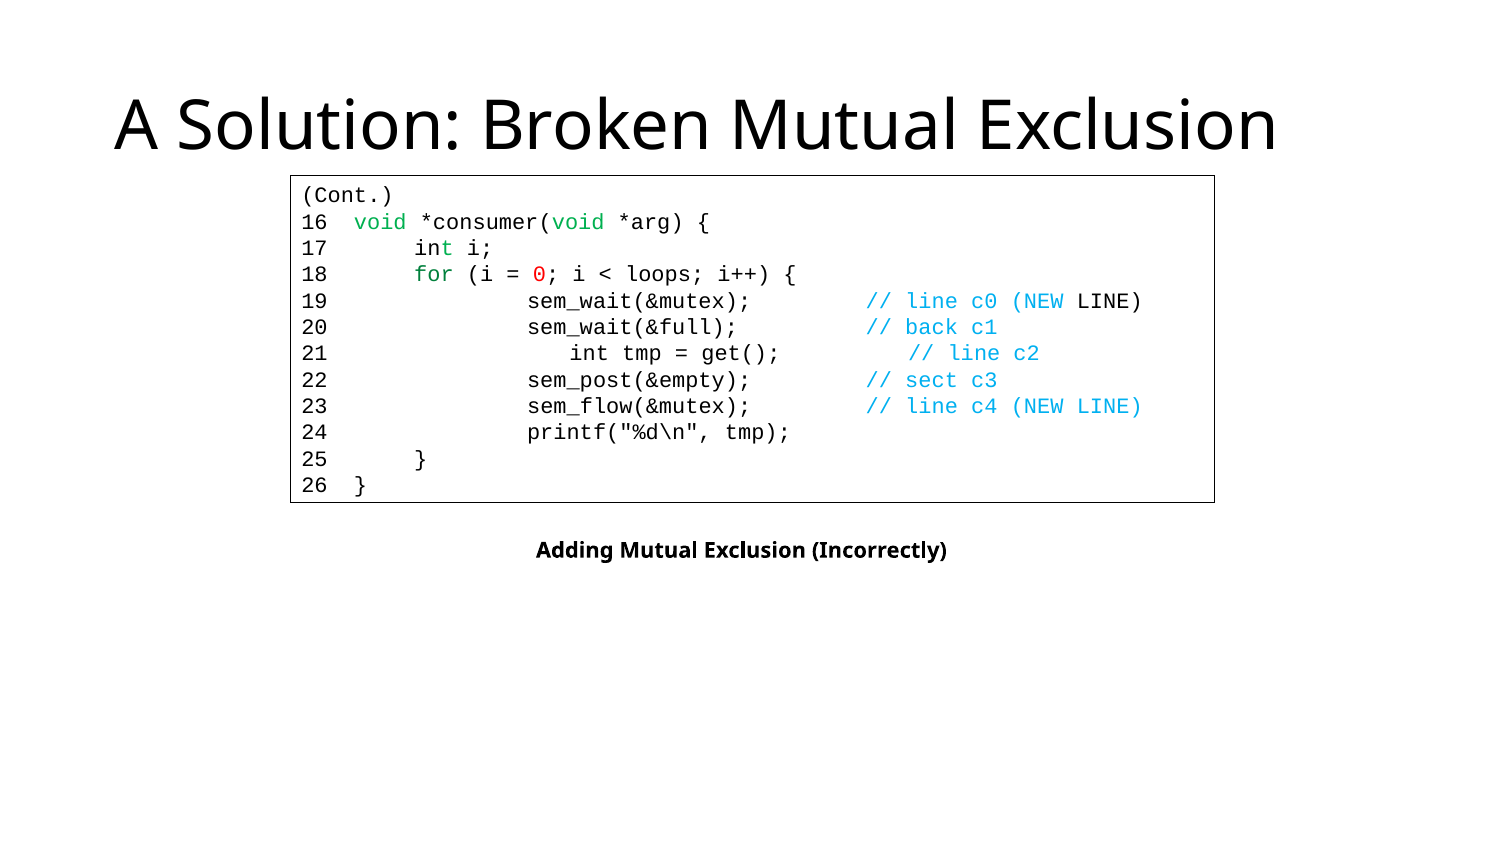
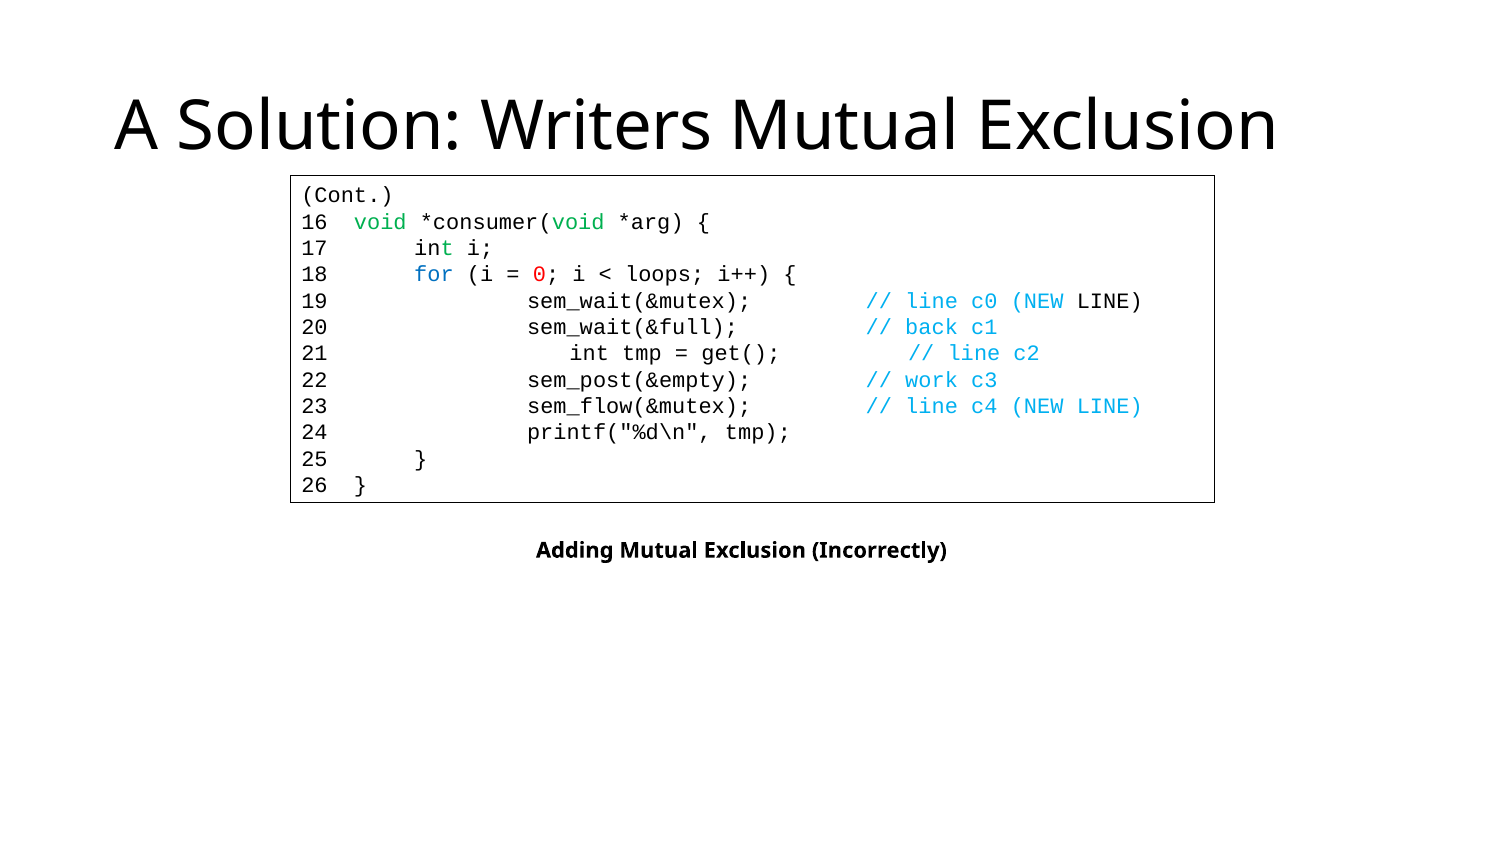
Broken: Broken -> Writers (596, 126)
for colour: green -> blue (434, 274)
sect: sect -> work (932, 380)
